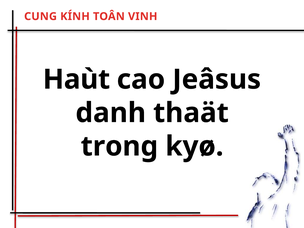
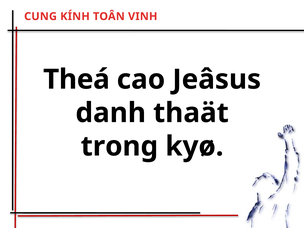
Haùt: Haùt -> Theá (76, 79)
